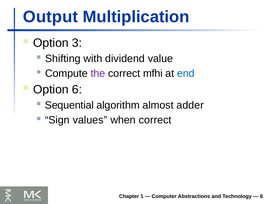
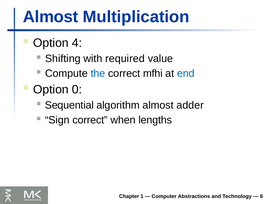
Output: Output -> Almost (51, 17)
3: 3 -> 4 (77, 43)
dividend: dividend -> required (125, 58)
the colour: purple -> blue (98, 73)
Option 6: 6 -> 0 (77, 89)
Sign values: values -> correct (90, 120)
when correct: correct -> lengths (155, 120)
